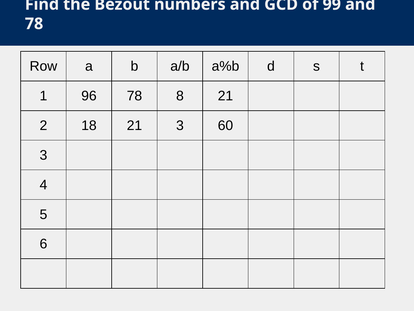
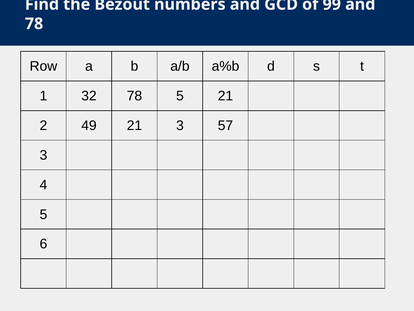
96: 96 -> 32 (89, 96)
78 8: 8 -> 5 (180, 96)
18: 18 -> 49 (89, 125)
60: 60 -> 57 (225, 125)
